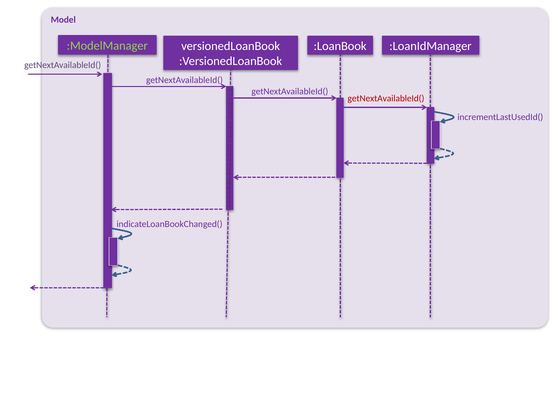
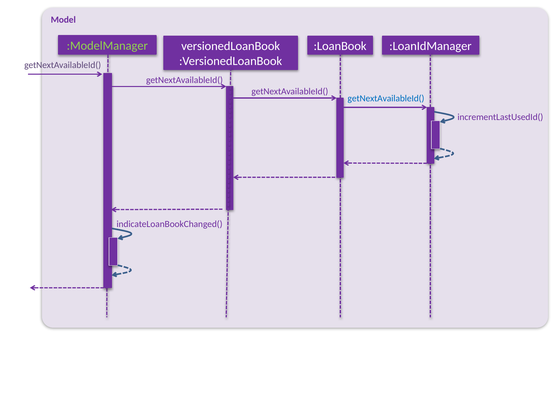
getNextAvailableId( colour: red -> blue (386, 99)
